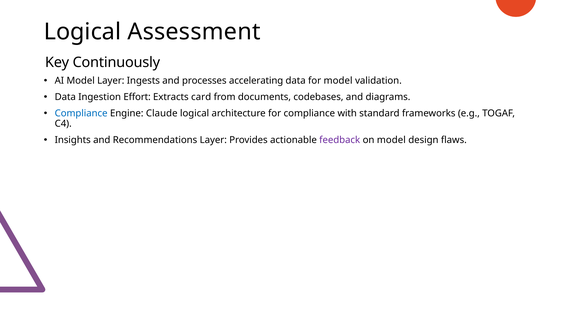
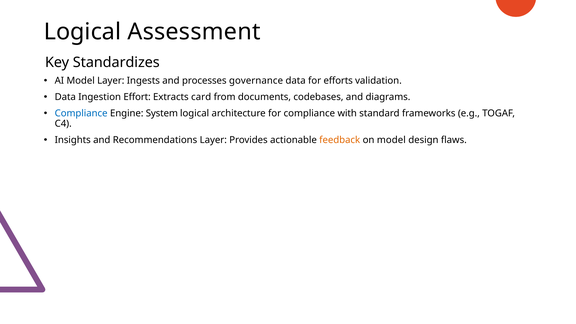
Continuously: Continuously -> Standardizes (116, 62)
accelerating: accelerating -> governance (256, 81)
for model: model -> efforts (338, 81)
Claude: Claude -> System (162, 113)
feedback colour: purple -> orange (340, 140)
